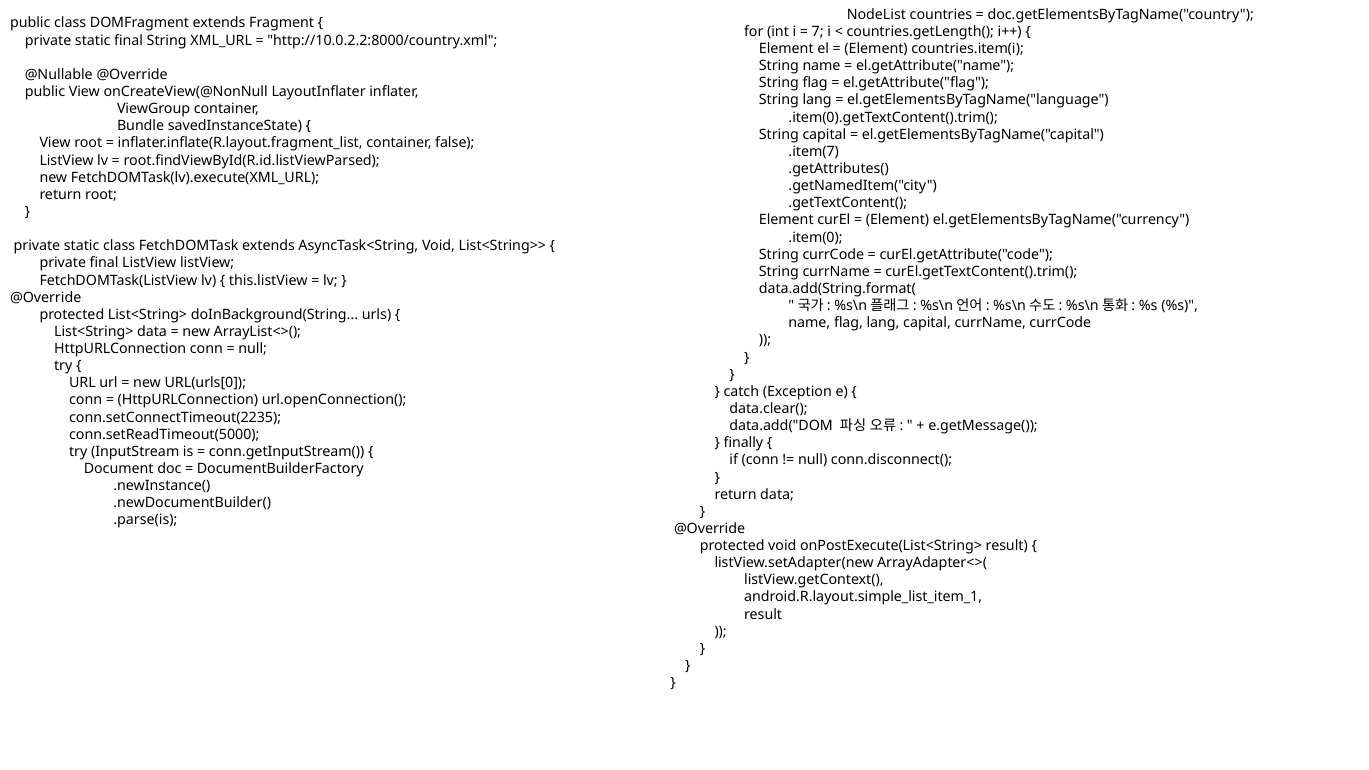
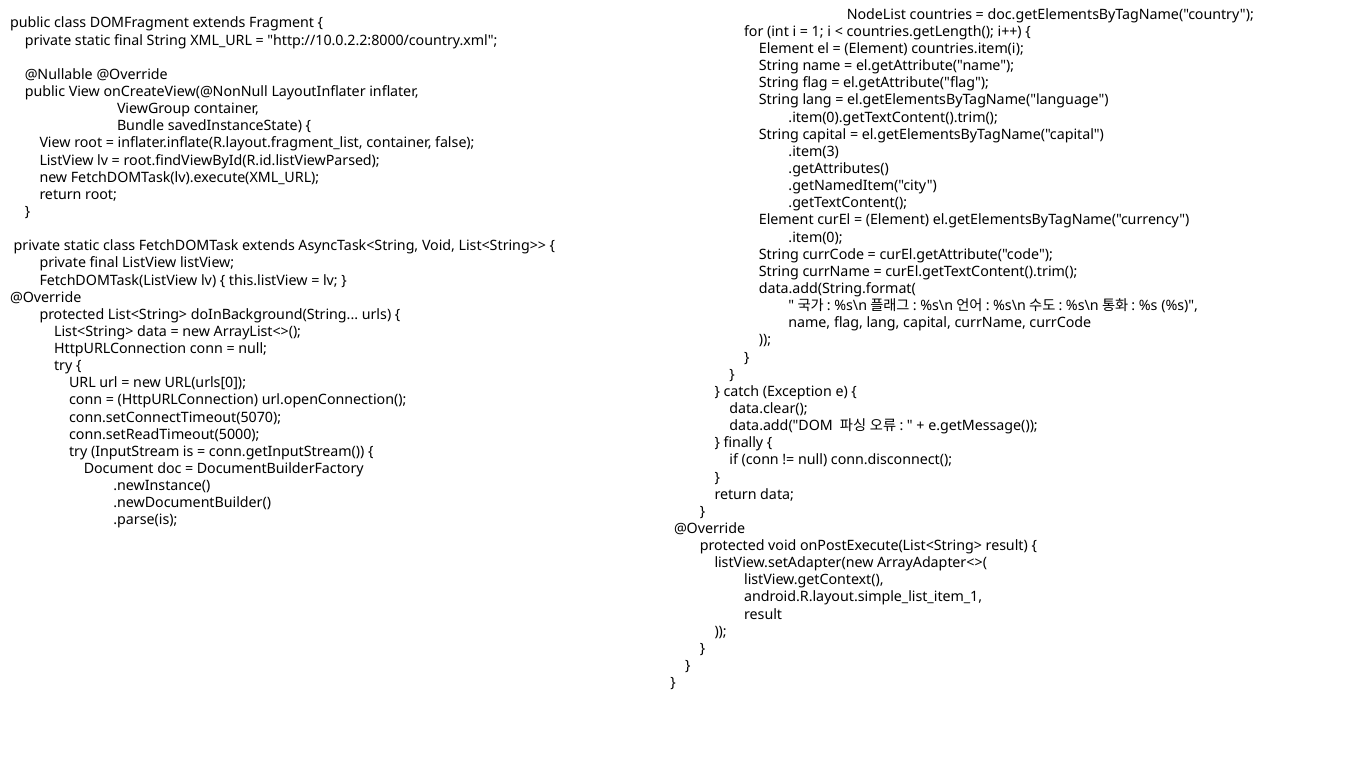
7: 7 -> 1 (818, 32)
.item(7: .item(7 -> .item(3 (814, 152)
conn.setConnectTimeout(2235: conn.setConnectTimeout(2235 -> conn.setConnectTimeout(5070 (175, 417)
